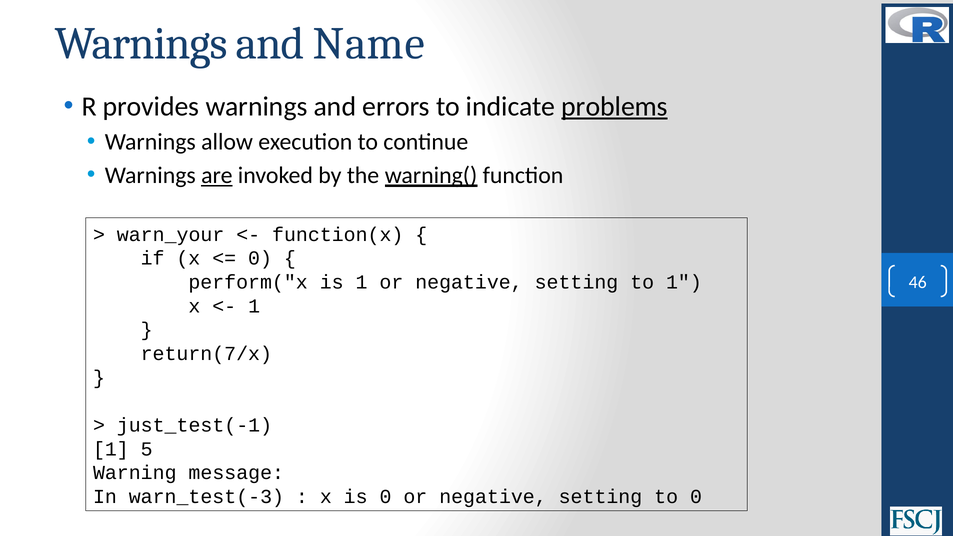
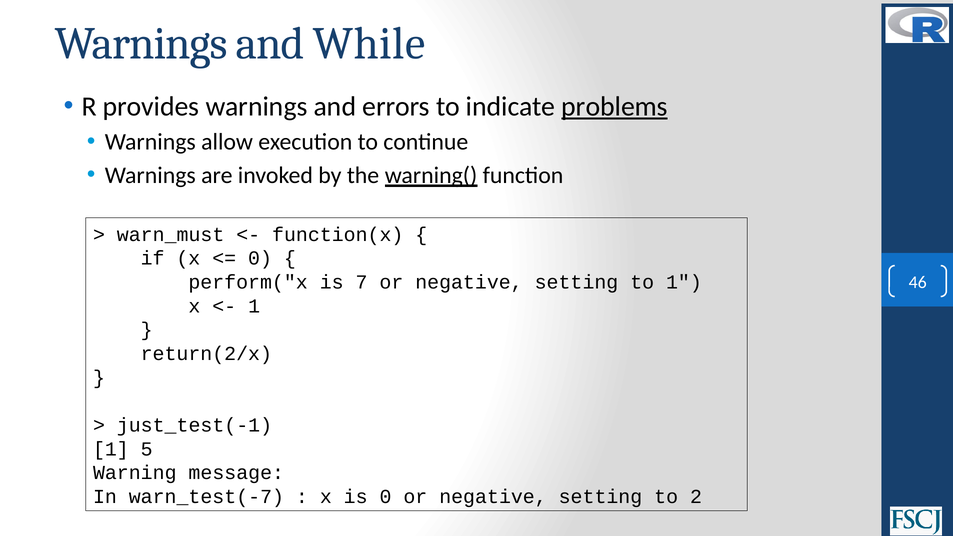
Name: Name -> While (369, 44)
are underline: present -> none (217, 175)
warn_your: warn_your -> warn_must (171, 235)
is 1: 1 -> 7 (362, 282)
return(7/x: return(7/x -> return(2/x (206, 354)
warn_test(-3: warn_test(-3 -> warn_test(-7 (206, 497)
to 0: 0 -> 2 (696, 497)
